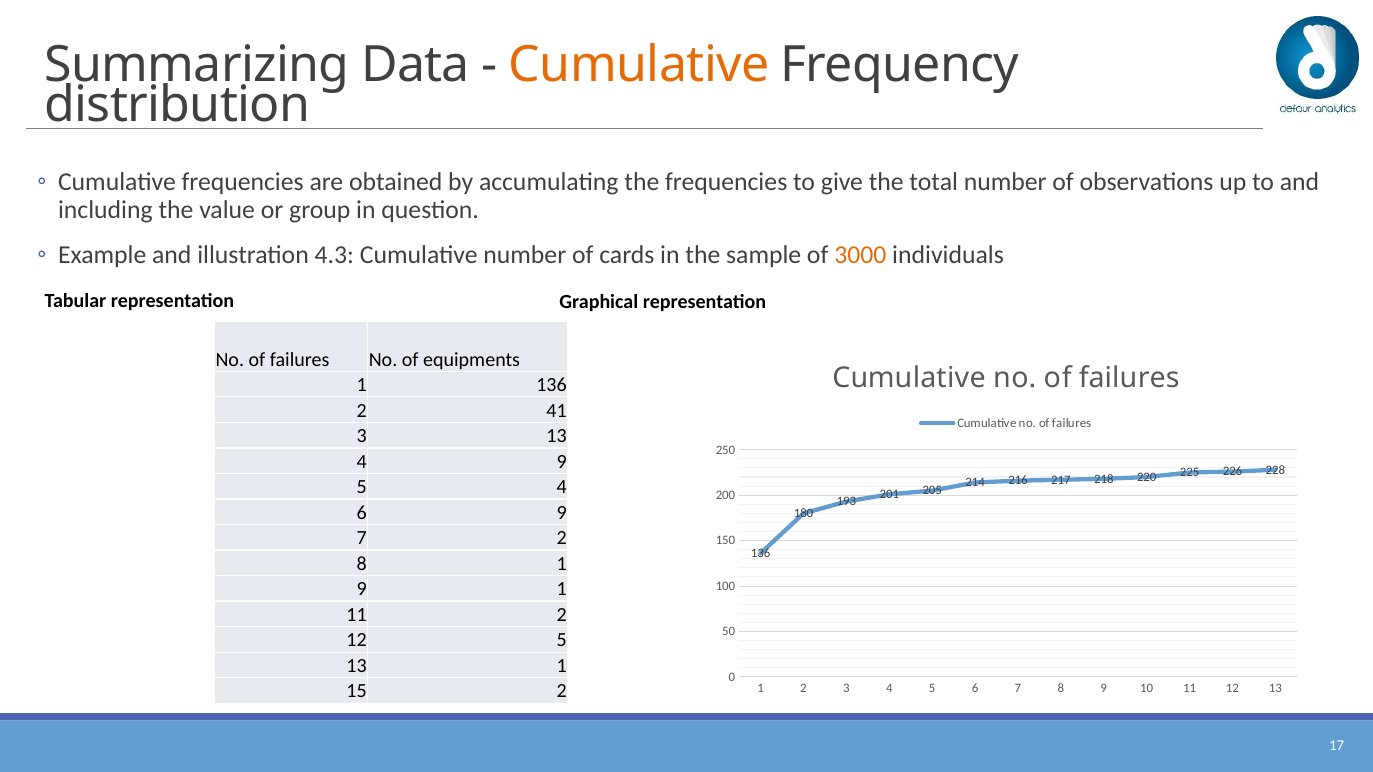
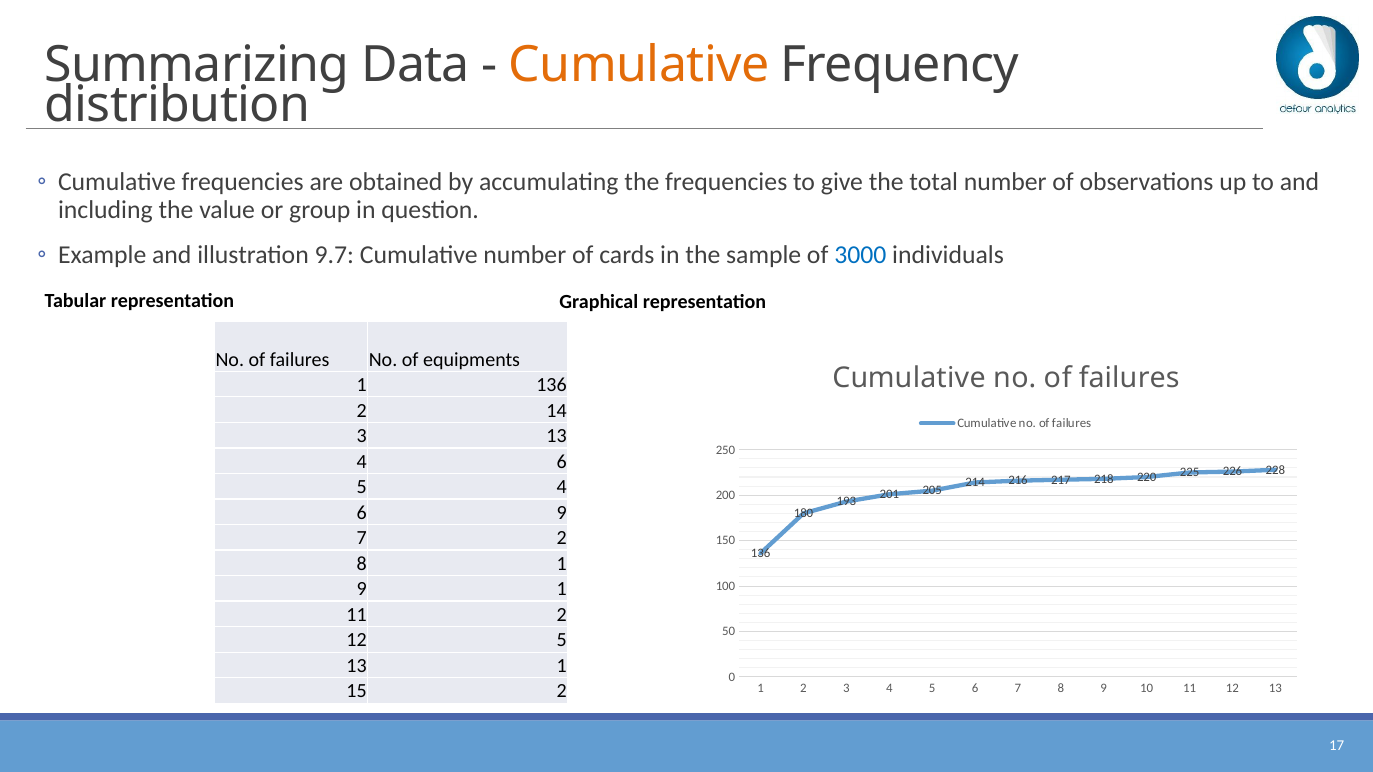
4.3: 4.3 -> 9.7 (334, 255)
3000 colour: orange -> blue (860, 255)
41: 41 -> 14 (557, 411)
9: 9 -> 6 (562, 462)
